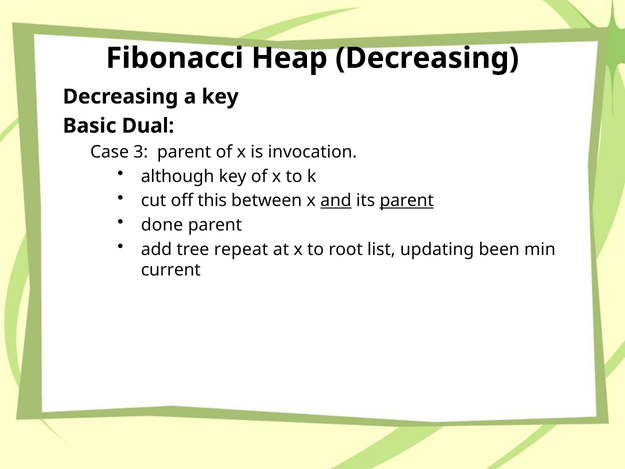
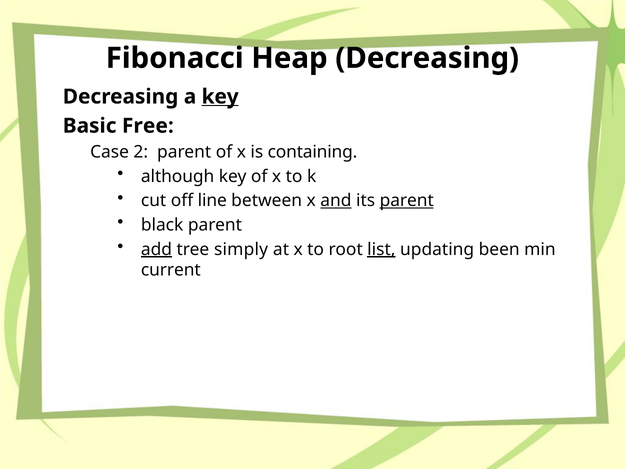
key underline: none -> present (220, 97)
Dual: Dual -> Free (148, 126)
3: 3 -> 2 (141, 152)
invocation: invocation -> containing (313, 152)
this: this -> line (212, 201)
done: done -> black (162, 225)
add underline: none -> present (156, 249)
repeat: repeat -> simply (241, 249)
list underline: none -> present (381, 249)
